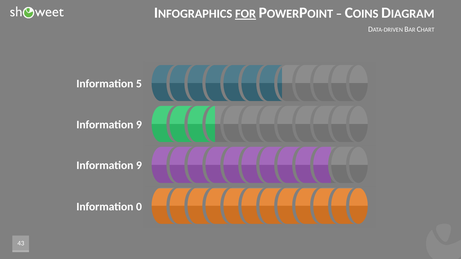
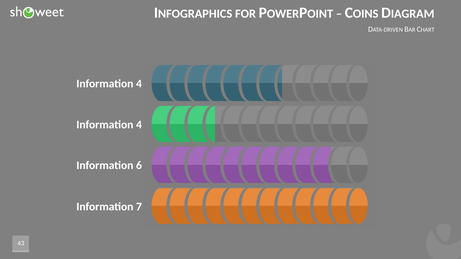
FOR underline: present -> none (246, 14)
5: 5 -> 4 (139, 84)
9: 9 -> 4 (139, 125)
9: 9 -> 6 (139, 166)
0: 0 -> 7 (139, 207)
